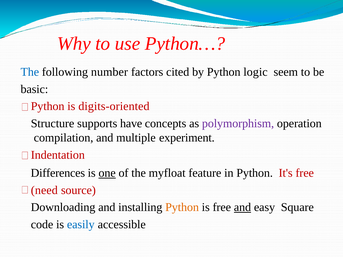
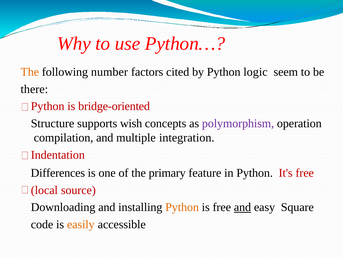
The colour: blue -> orange (30, 72)
basic: basic -> there (34, 89)
digits-oriented: digits-oriented -> bridge-oriented (114, 106)
have: have -> wish (131, 124)
experiment: experiment -> integration (187, 138)
one underline: present -> none (107, 173)
myfloat: myfloat -> primary (167, 173)
need: need -> local (44, 190)
easily colour: blue -> orange (81, 225)
